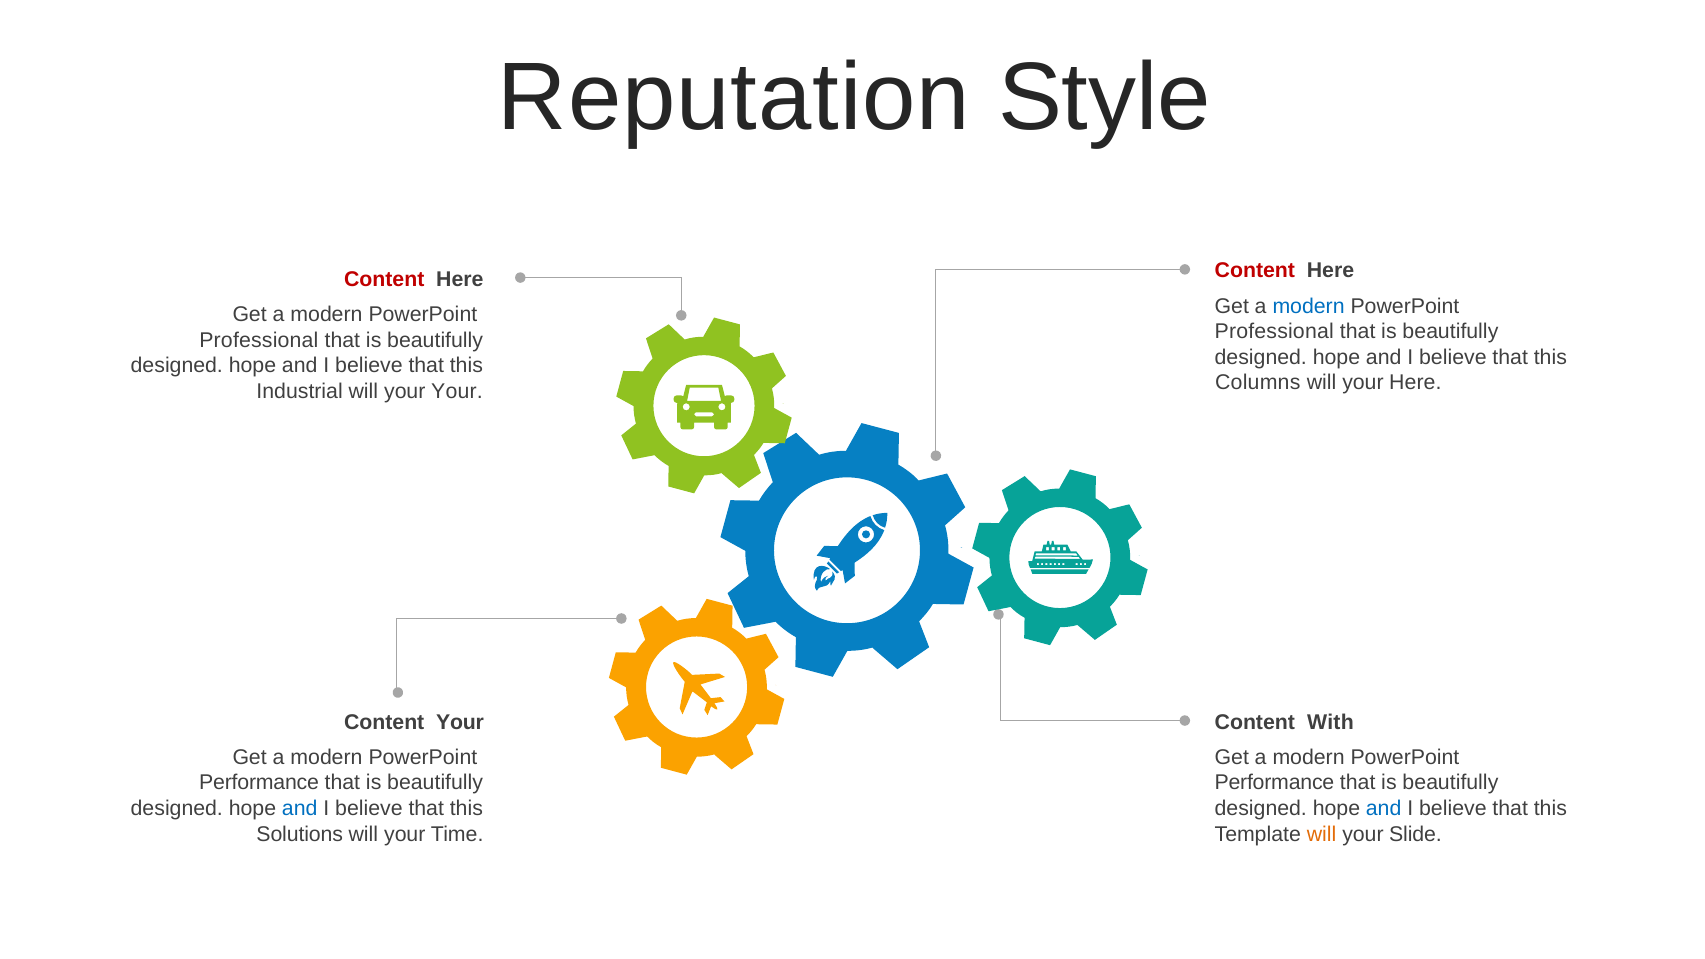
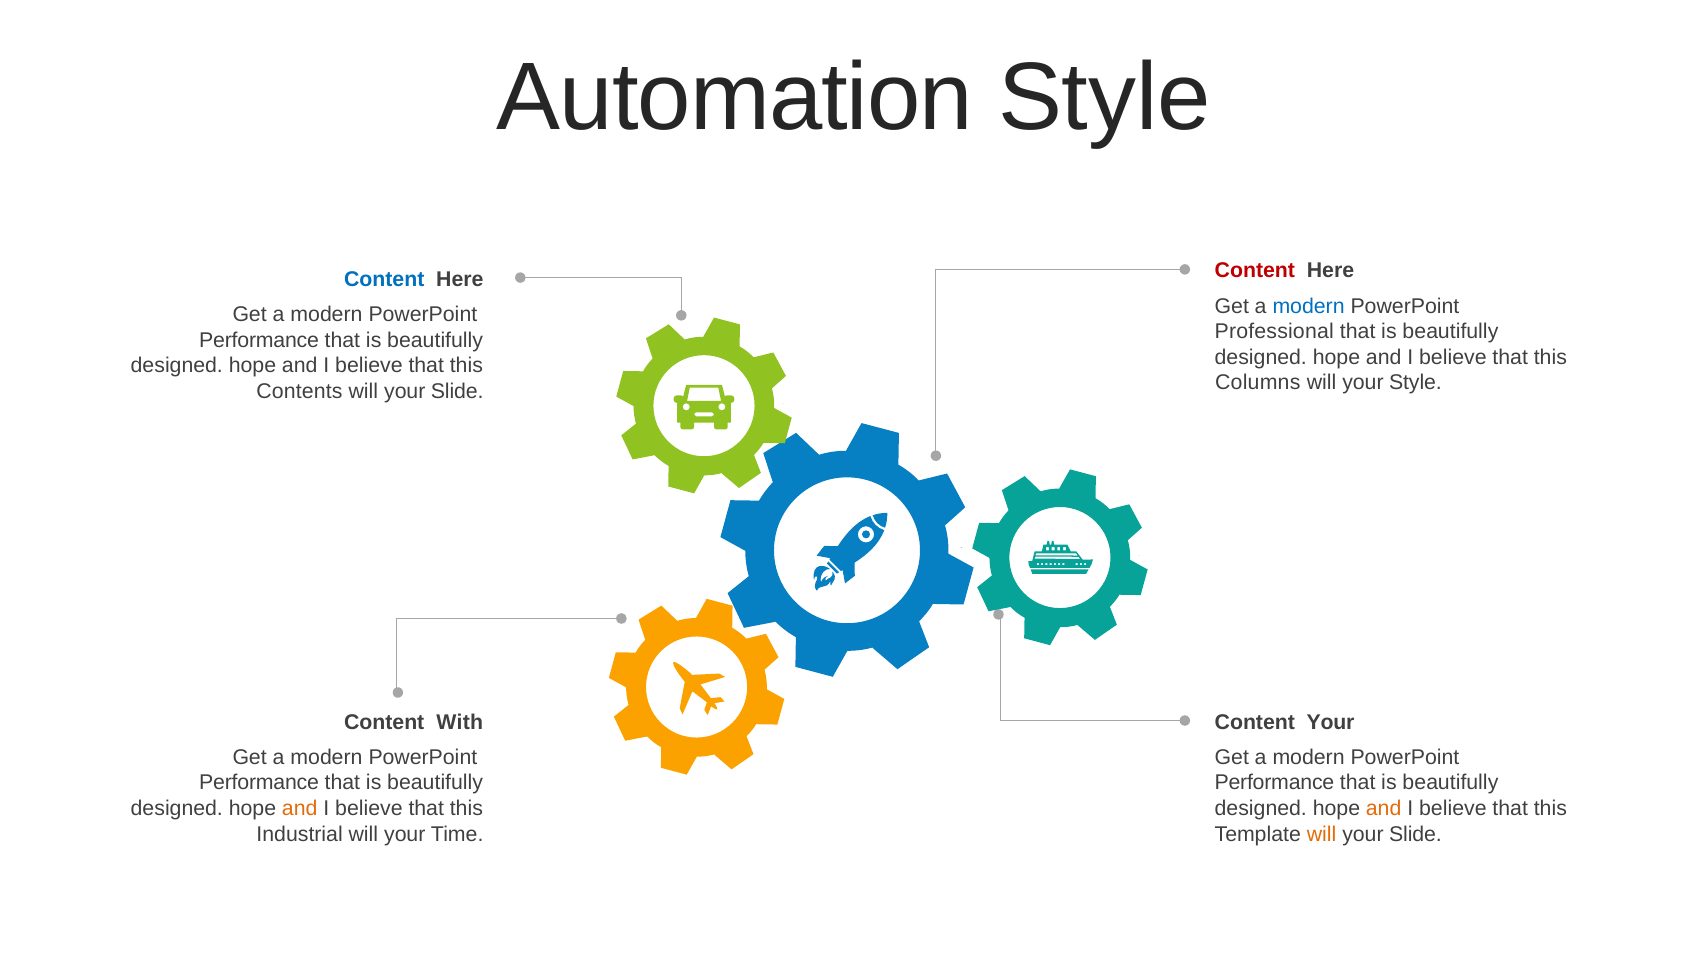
Reputation: Reputation -> Automation (735, 98)
Content colour: red -> blue (384, 279)
Professional: Professional -> Performance (259, 340)
your Here: Here -> Style (1415, 383)
Industrial: Industrial -> Contents (300, 391)
Your: Your -> Slide (457, 391)
Content Your: Your -> With (460, 722)
Content With: With -> Your (1331, 722)
and colour: blue -> orange (300, 809)
and colour: blue -> orange (1384, 809)
Solutions: Solutions -> Industrial (300, 834)
